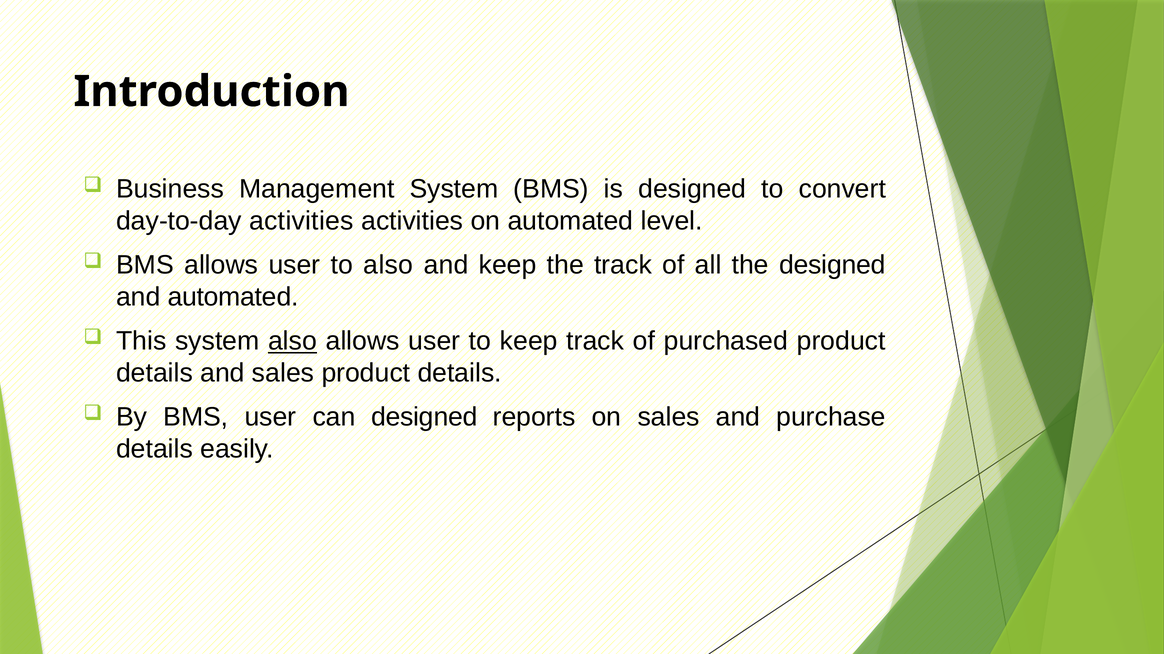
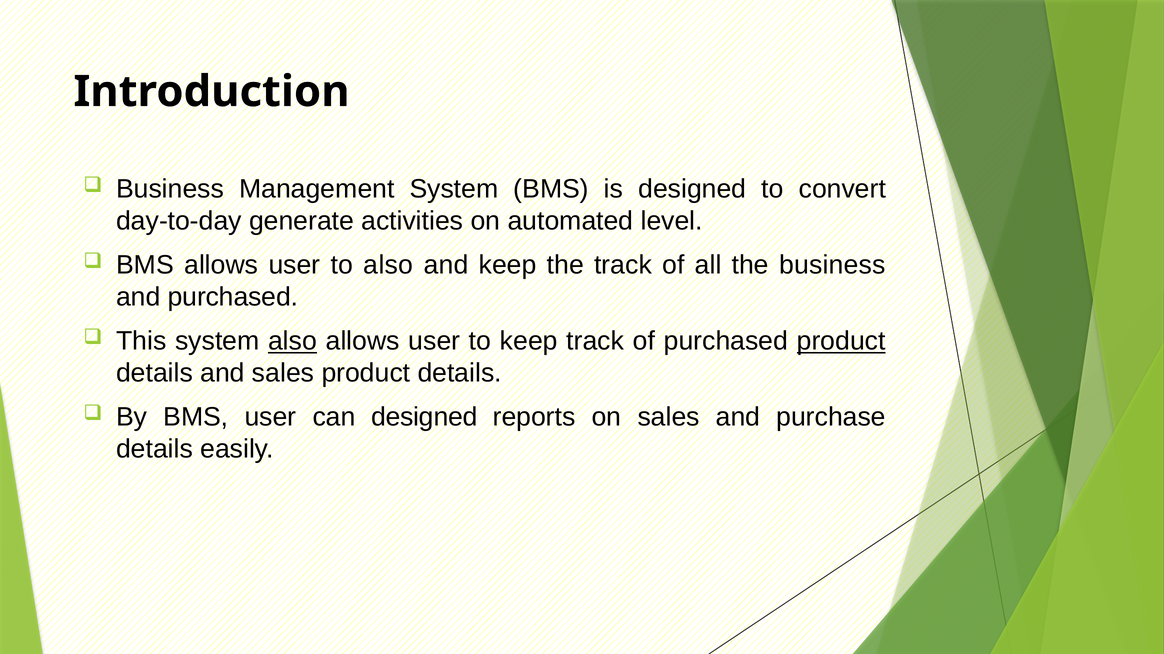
day-to-day activities: activities -> generate (302, 221)
the designed: designed -> business (832, 265)
and automated: automated -> purchased (233, 297)
product underline: none -> present (841, 341)
